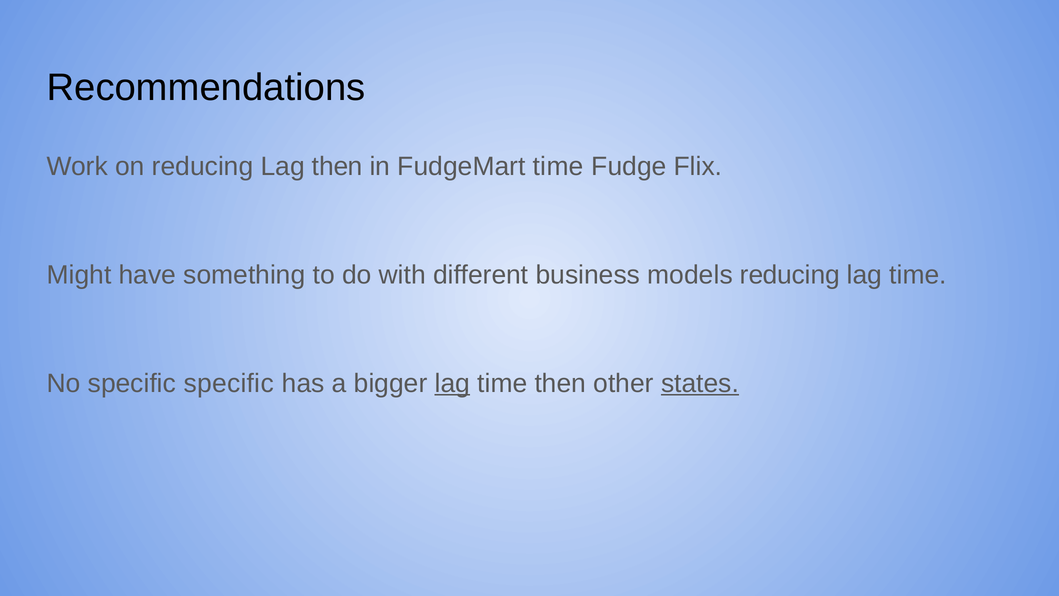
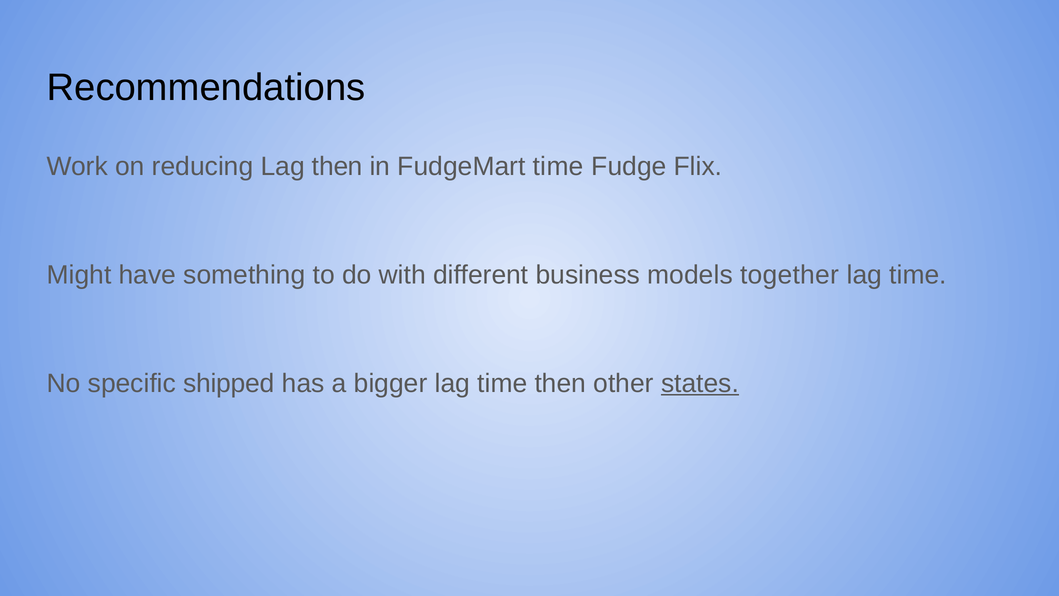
models reducing: reducing -> together (790, 275)
specific specific: specific -> shipped (229, 383)
lag underline: present -> none (452, 383)
